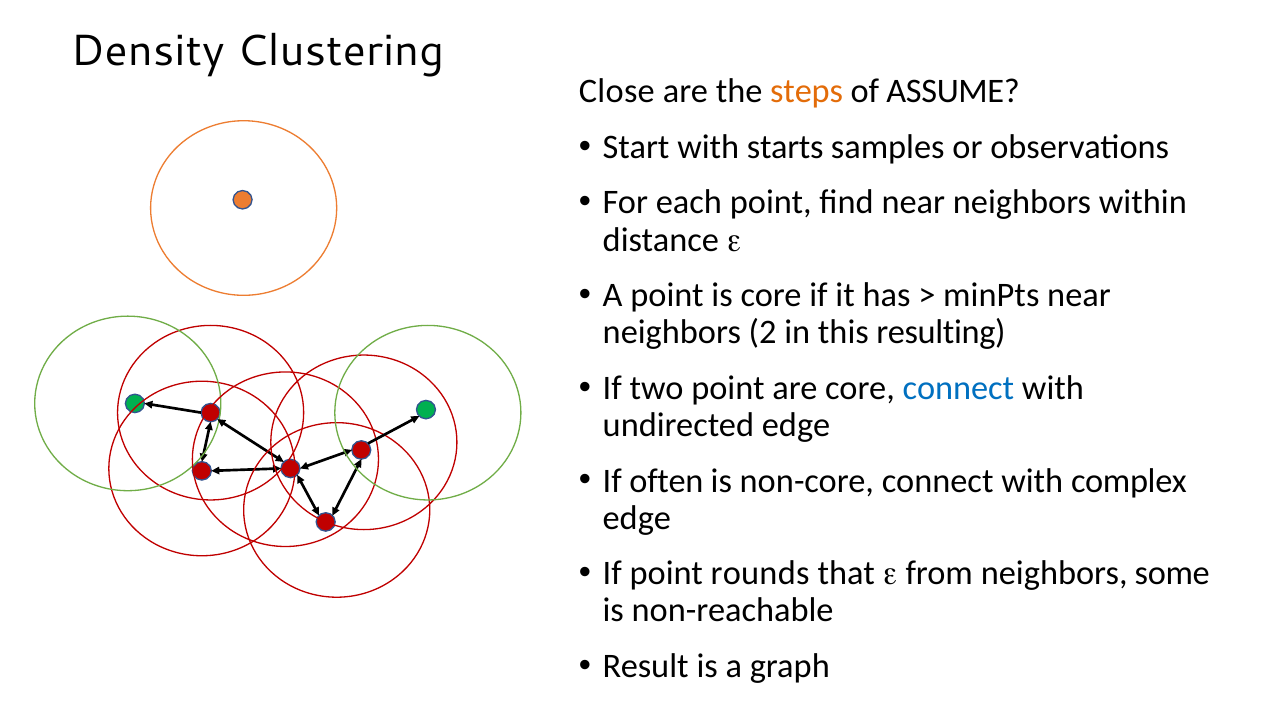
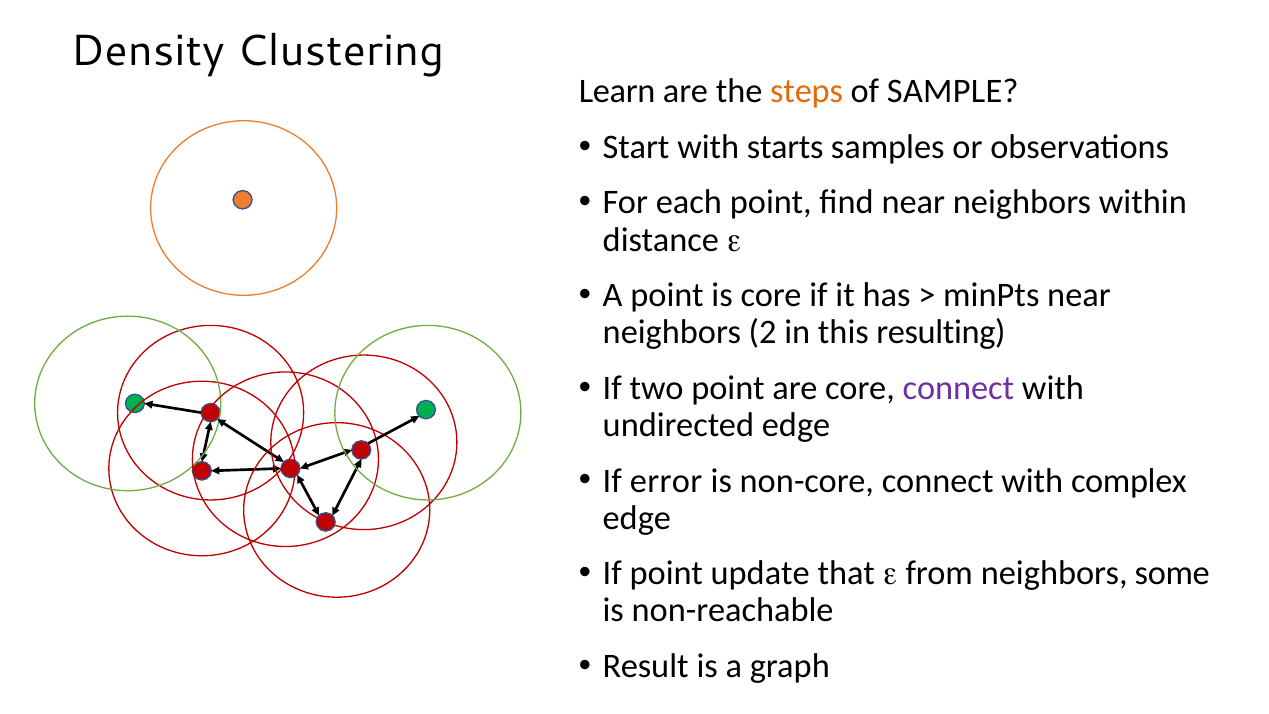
Close: Close -> Learn (617, 91)
ASSUME: ASSUME -> SAMPLE (953, 91)
connect colour: blue -> purple (958, 388)
often: often -> error (666, 481)
rounds: rounds -> update (760, 573)
